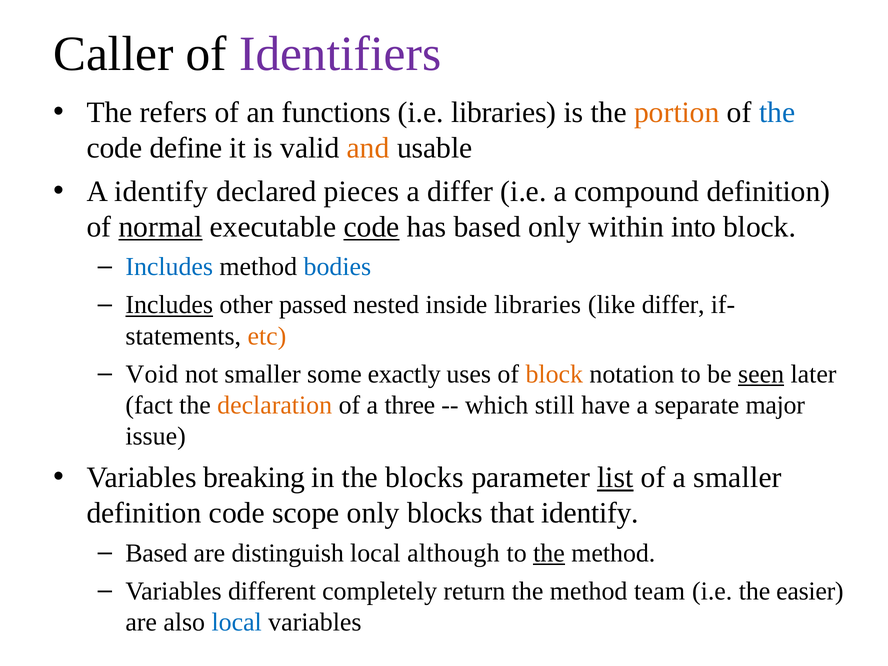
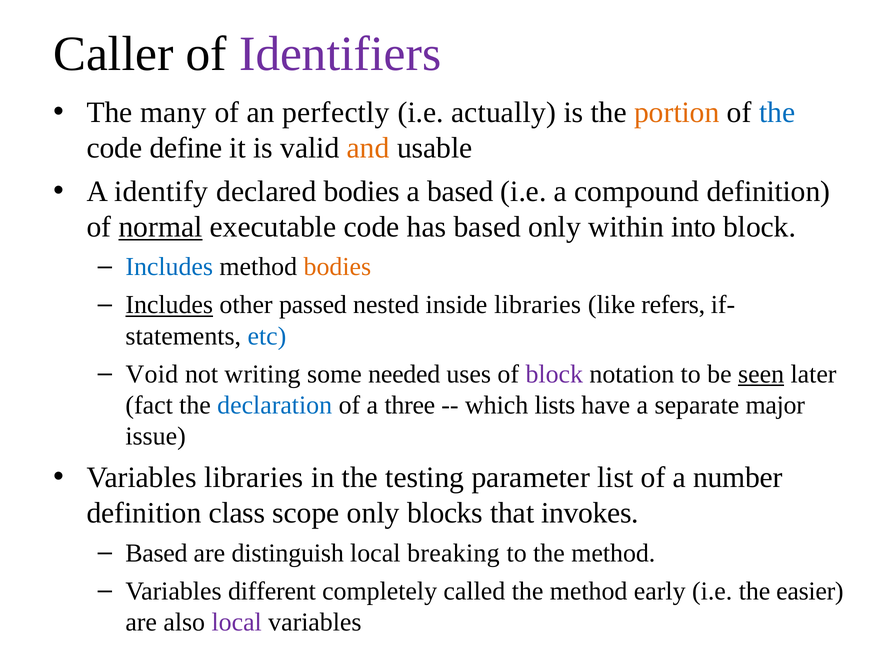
refers: refers -> many (173, 113)
functions: functions -> perfectly (336, 113)
i.e libraries: libraries -> actually (503, 113)
declared pieces: pieces -> bodies (362, 191)
a differ: differ -> based (460, 191)
code underline: present -> none (372, 227)
bodies colour: blue -> orange (337, 267)
like differ: differ -> refers (673, 305)
etc colour: orange -> blue (267, 336)
not smaller: smaller -> writing (262, 374)
exactly: exactly -> needed (404, 374)
block colour: orange -> purple (554, 374)
declaration colour: orange -> blue (275, 405)
still: still -> lists (555, 405)
Variables breaking: breaking -> libraries (254, 478)
the blocks: blocks -> testing (425, 478)
list underline: present -> none (615, 478)
a smaller: smaller -> number (738, 478)
definition code: code -> class (237, 513)
that identify: identify -> invokes (590, 513)
although: although -> breaking (453, 553)
the underline: present -> none (549, 553)
return: return -> called (474, 591)
team: team -> early (660, 591)
local colour: blue -> purple (237, 622)
